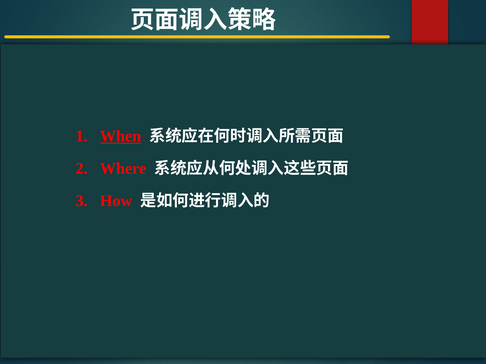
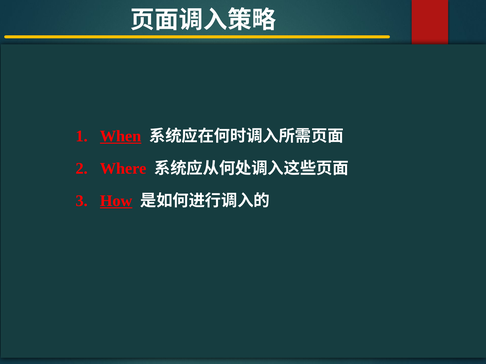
How underline: none -> present (116, 201)
